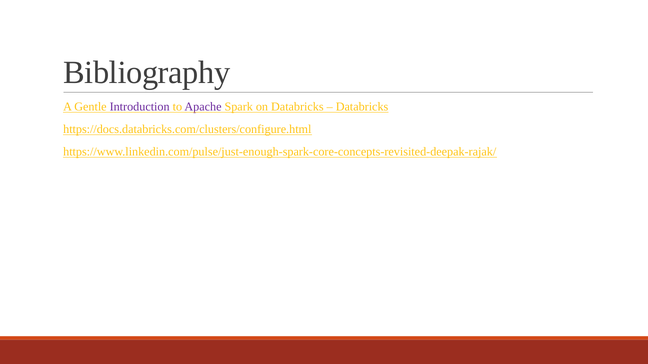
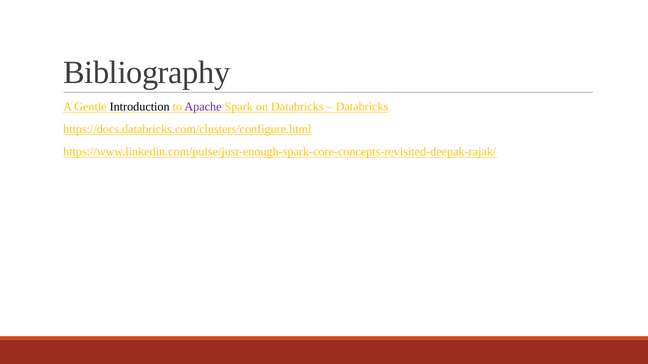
Introduction colour: purple -> black (140, 107)
